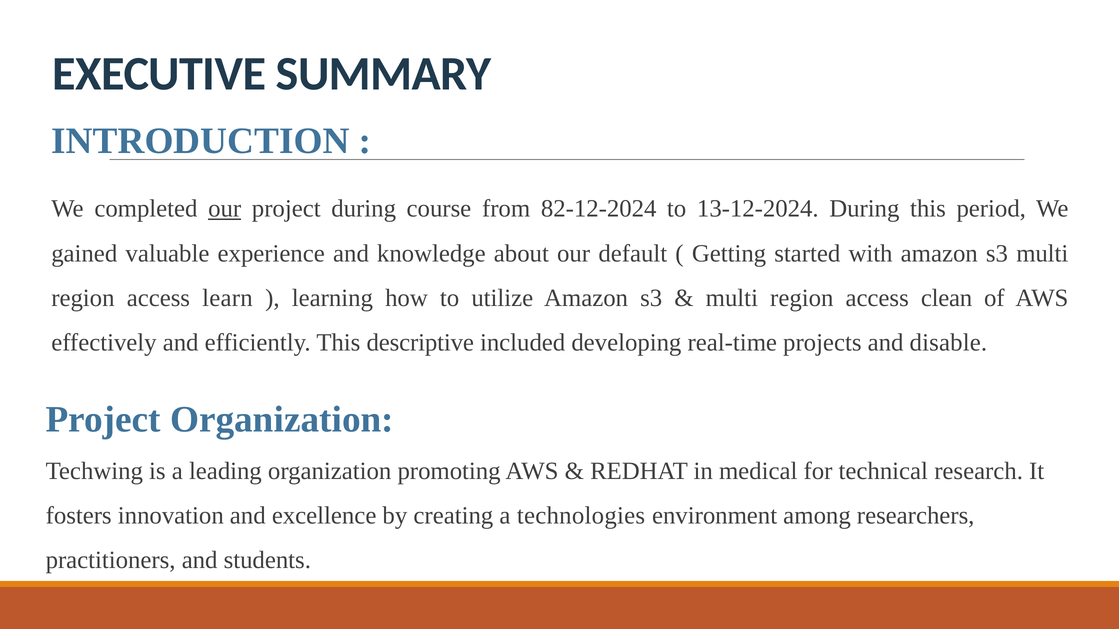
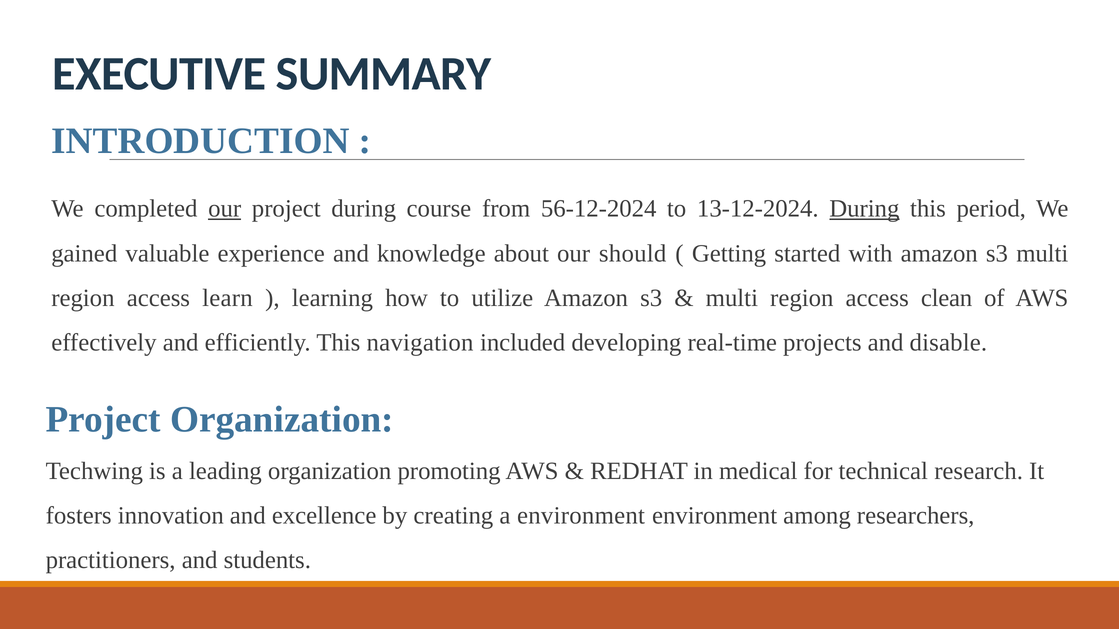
82-12-2024: 82-12-2024 -> 56-12-2024 (599, 209)
During underline: none -> present (864, 209)
default: default -> should (633, 254)
descriptive: descriptive -> navigation (420, 343)
a technologies: technologies -> environment (581, 516)
